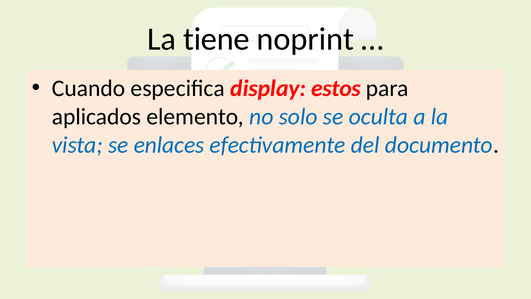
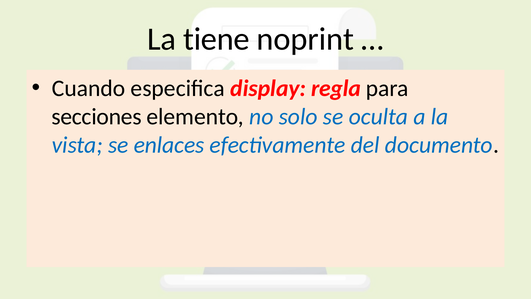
estos: estos -> regla (336, 88)
aplicados: aplicados -> secciones (97, 117)
